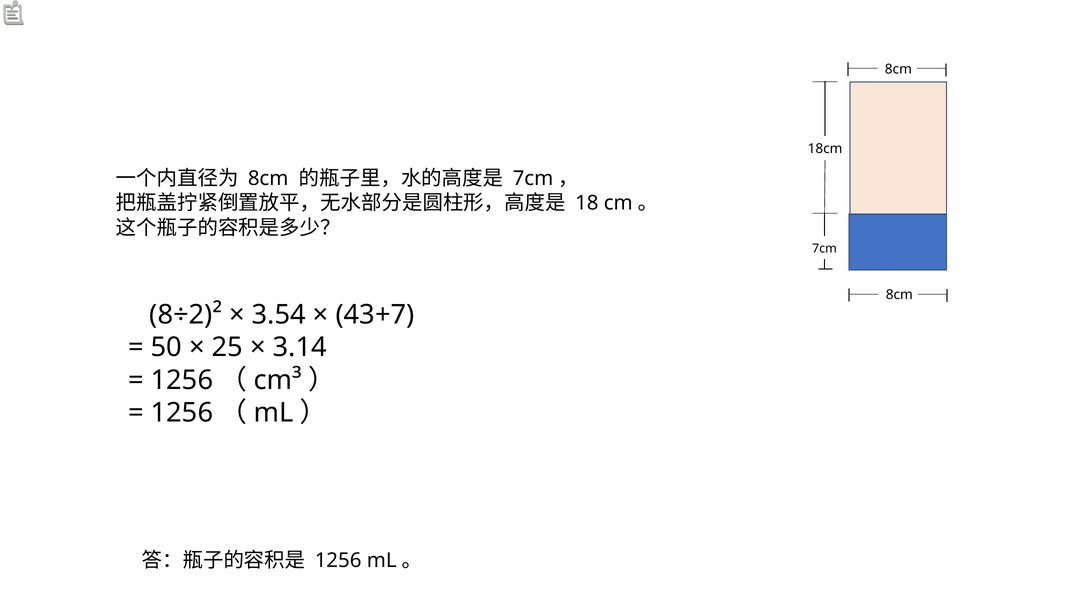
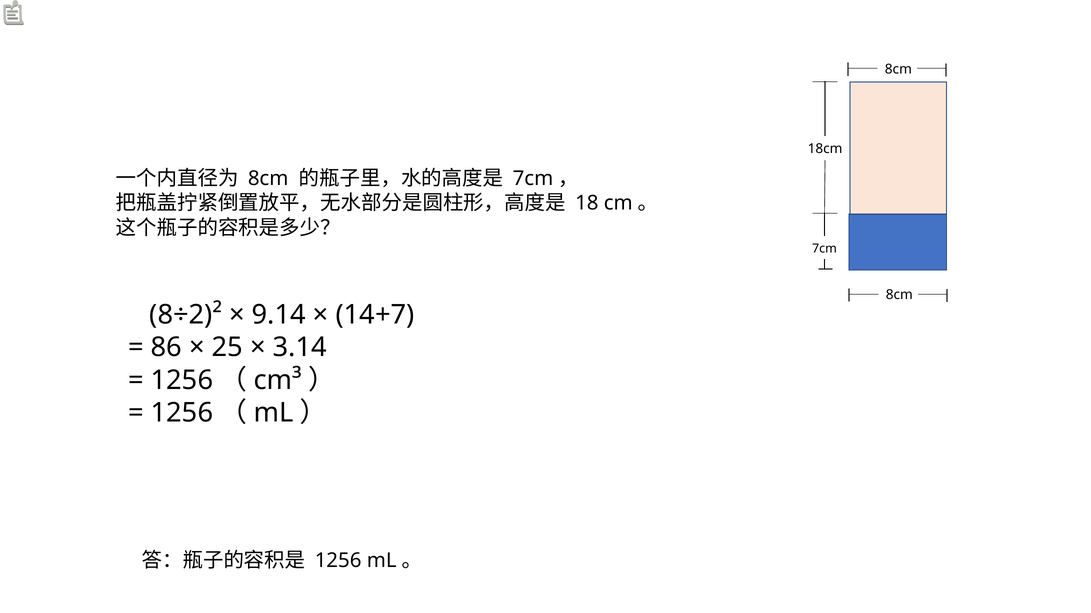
3.54: 3.54 -> 9.14 (279, 315)
43+7: 43+7 -> 14+7 (375, 315)
50: 50 -> 86 (166, 348)
